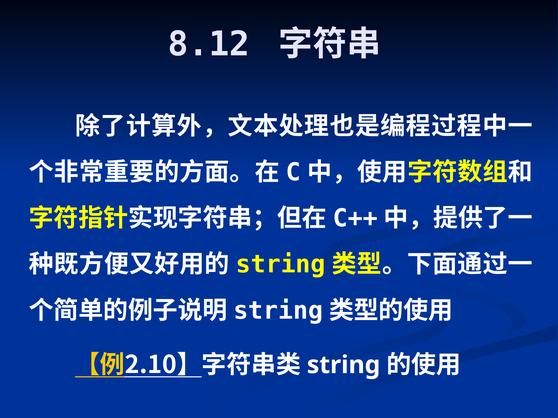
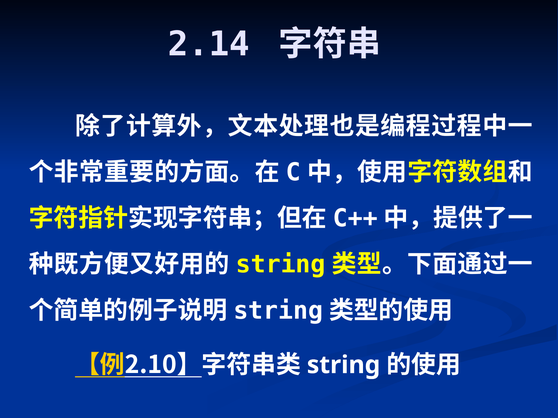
8.12: 8.12 -> 2.14 (209, 44)
